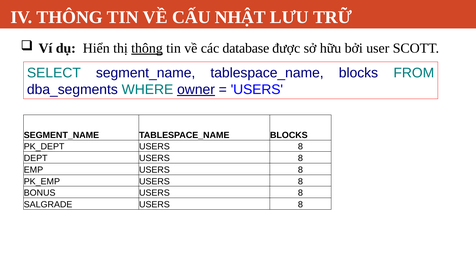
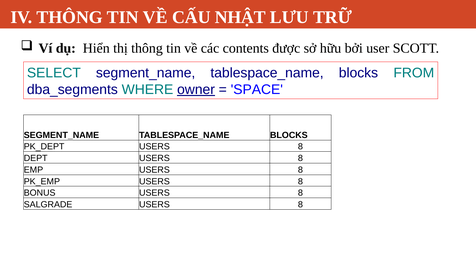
thông underline: present -> none (147, 48)
database: database -> contents (246, 48)
USERS: USERS -> SPACE (257, 89)
